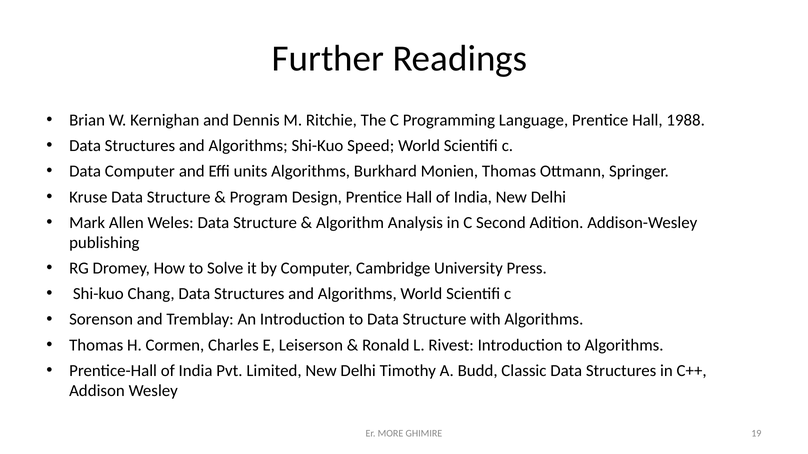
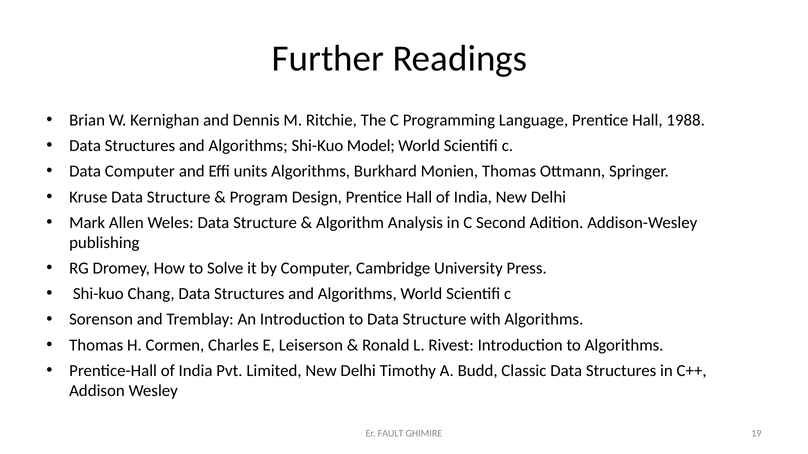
Speed: Speed -> Model (371, 146)
MORE: MORE -> FAULT (391, 434)
